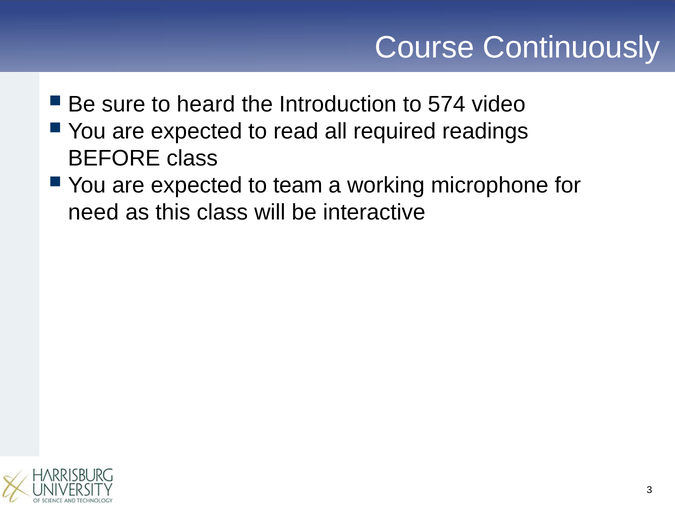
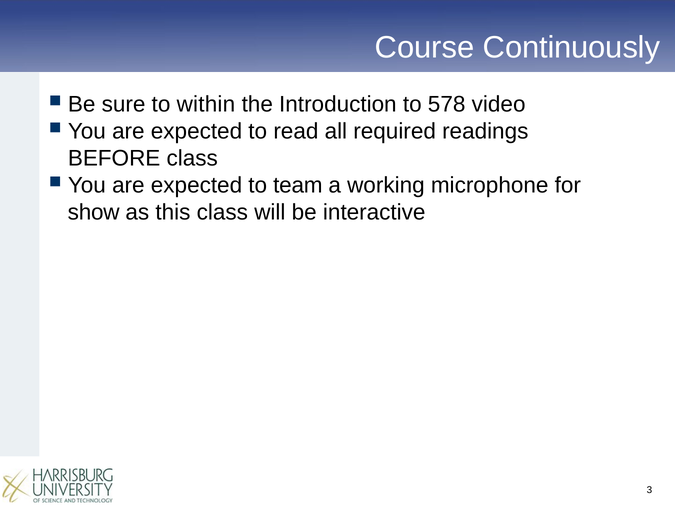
heard: heard -> within (206, 104)
574: 574 -> 578 (447, 104)
need: need -> show (94, 212)
